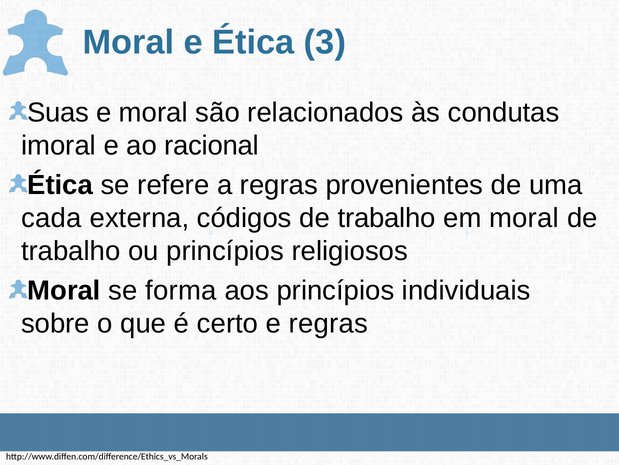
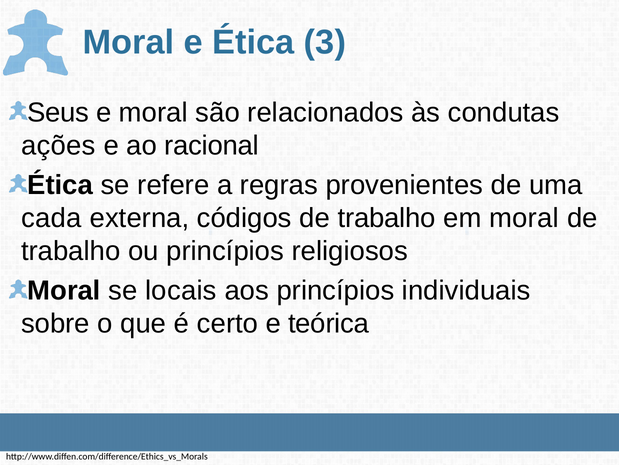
Suas: Suas -> Seus (58, 112)
imoral: imoral -> ações (58, 145)
forma: forma -> locais (181, 290)
e regras: regras -> teórica (329, 323)
